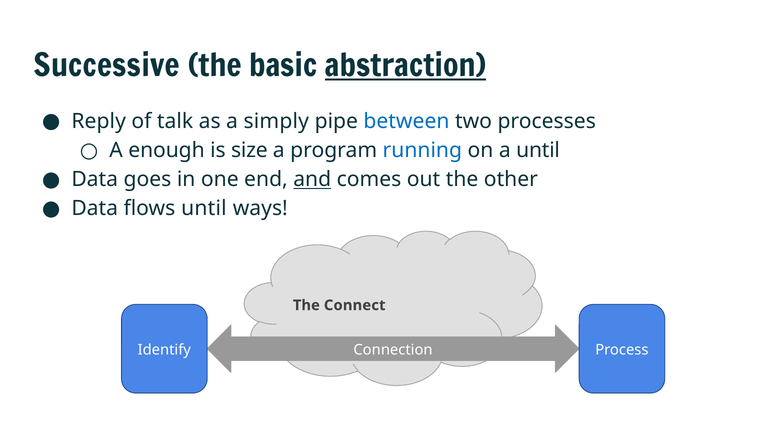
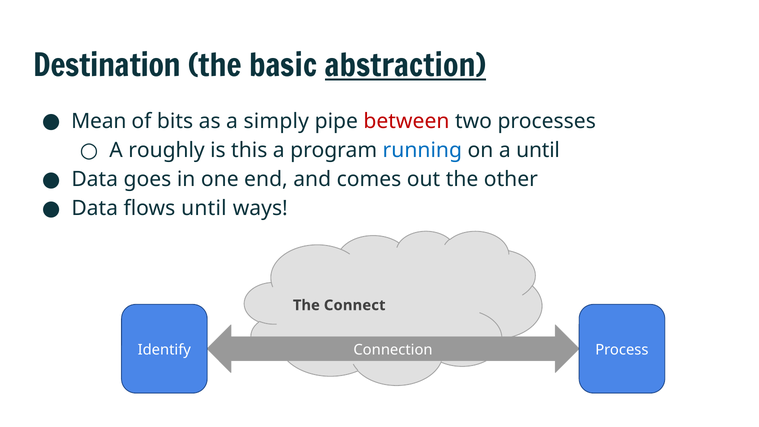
Successive: Successive -> Destination (107, 66)
Reply: Reply -> Mean (99, 121)
talk: talk -> bits (175, 121)
between colour: blue -> red (406, 121)
enough: enough -> roughly (166, 150)
size: size -> this (249, 150)
and underline: present -> none (312, 179)
